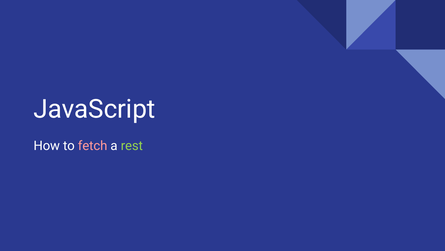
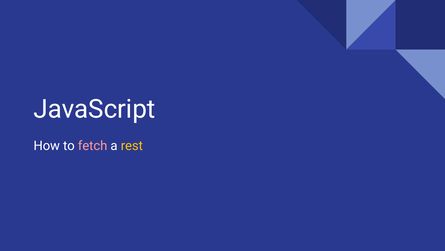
rest colour: light green -> yellow (132, 145)
